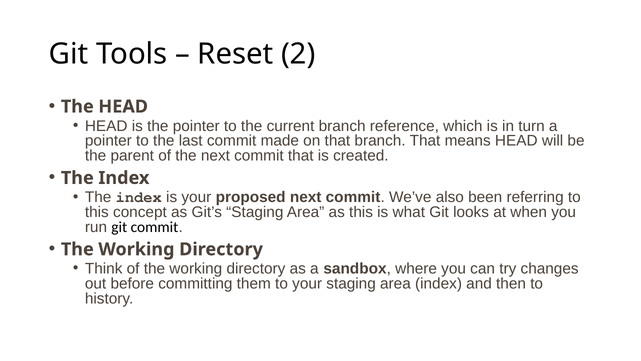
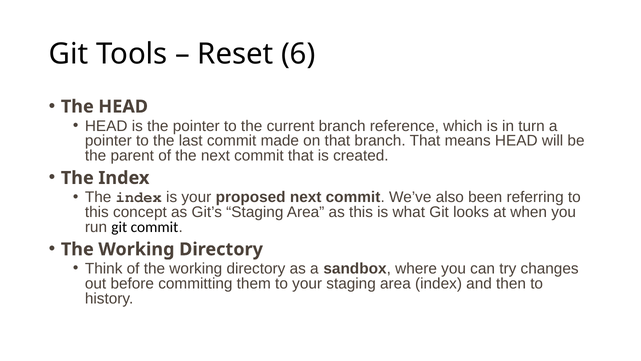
2: 2 -> 6 (298, 54)
